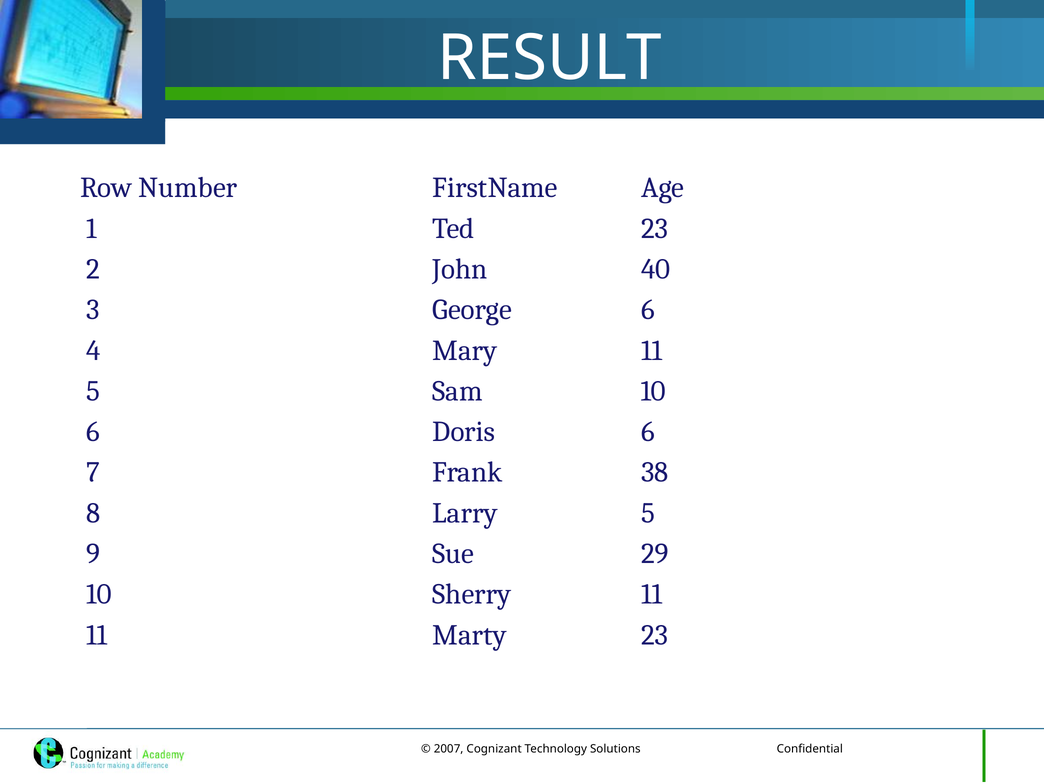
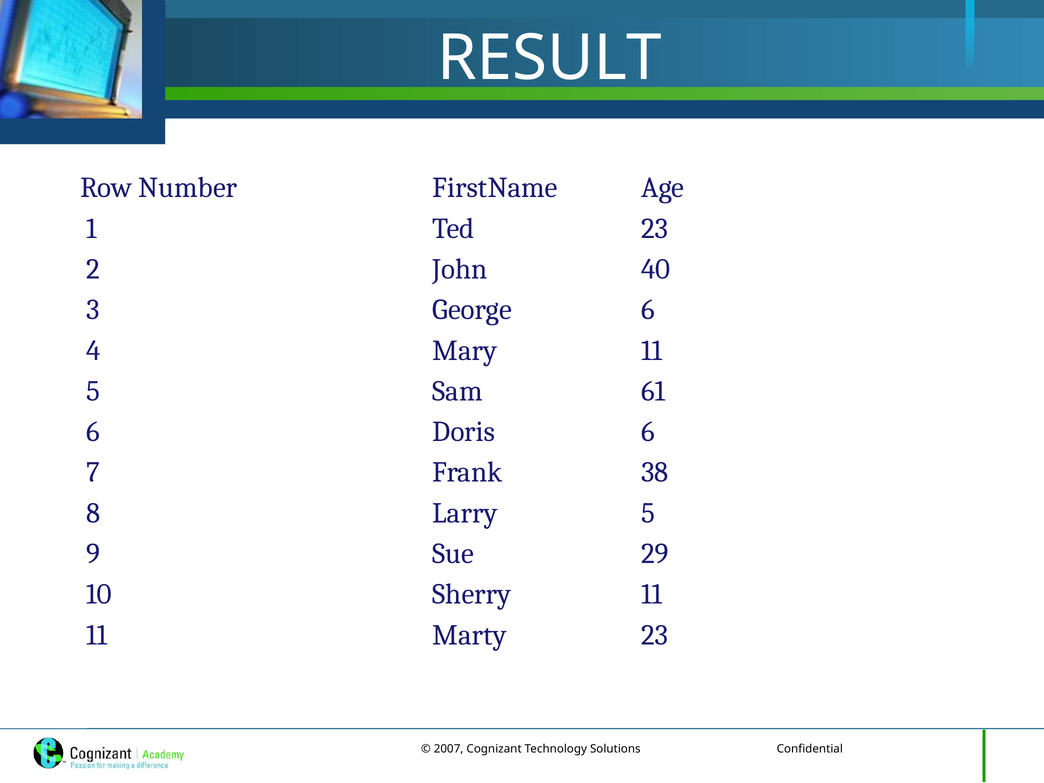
Sam 10: 10 -> 61 (653, 391)
